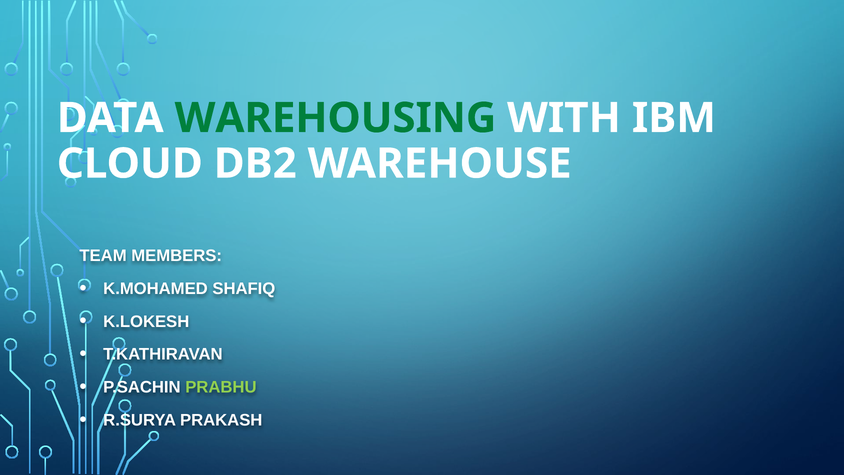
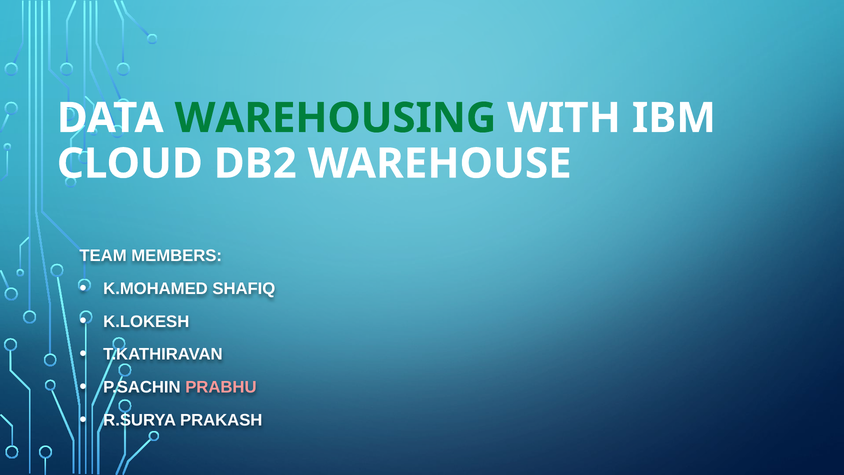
PRABHU colour: light green -> pink (221, 387)
